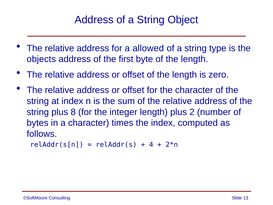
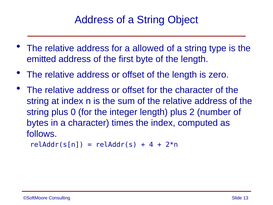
objects: objects -> emitted (41, 59)
8: 8 -> 0 (73, 112)
